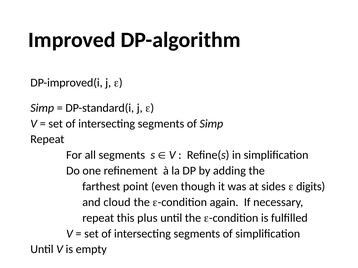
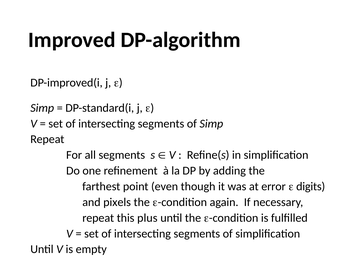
sides: sides -> error (274, 187)
cloud: cloud -> pixels (117, 203)
